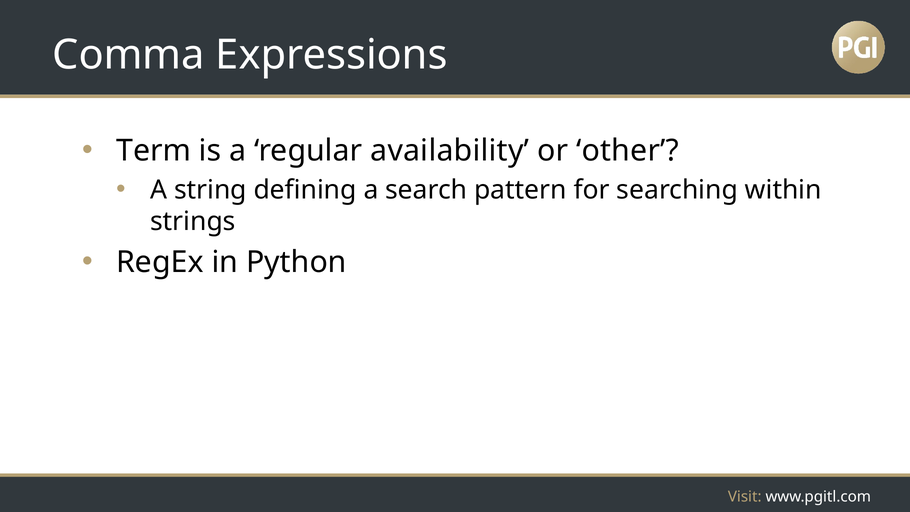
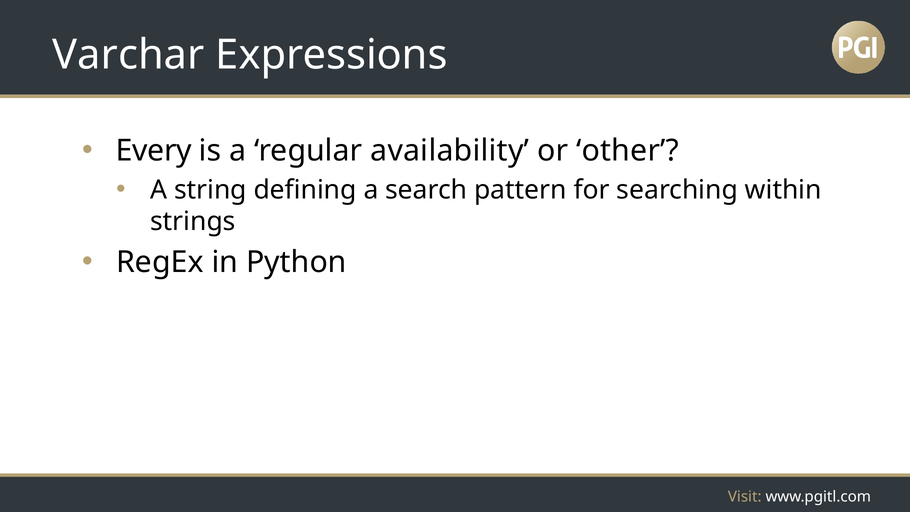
Comma: Comma -> Varchar (128, 55)
Term: Term -> Every (154, 151)
